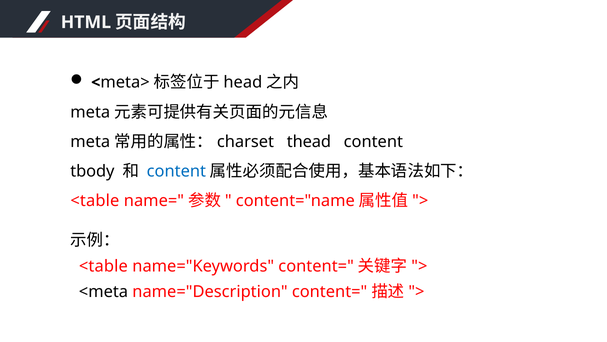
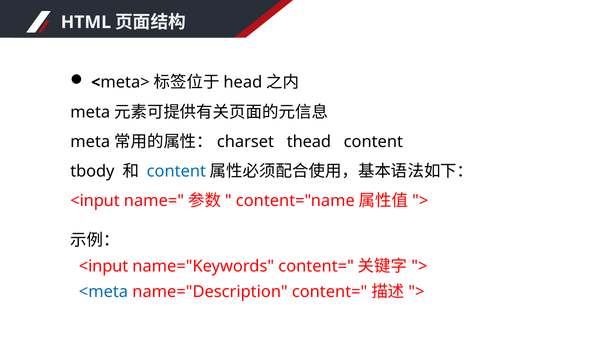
<table: <table -> <input (95, 201)
<table: <table -> <input (104, 266)
<meta colour: black -> blue (103, 291)
